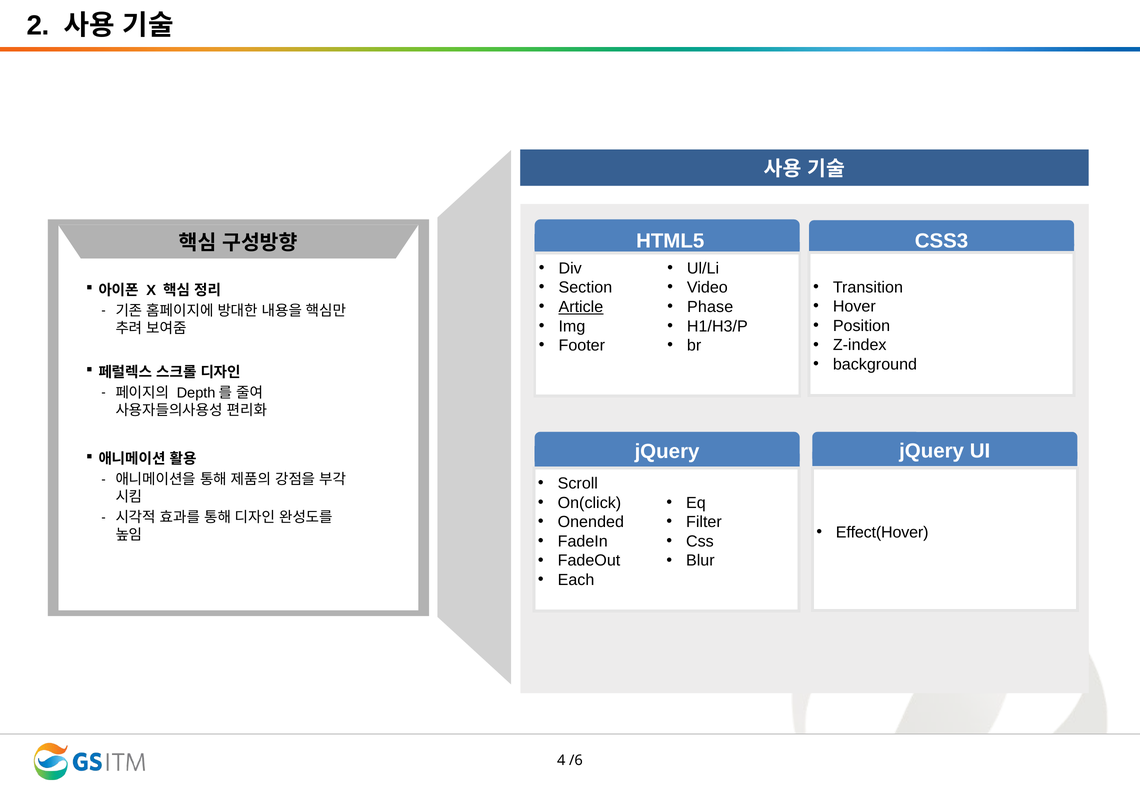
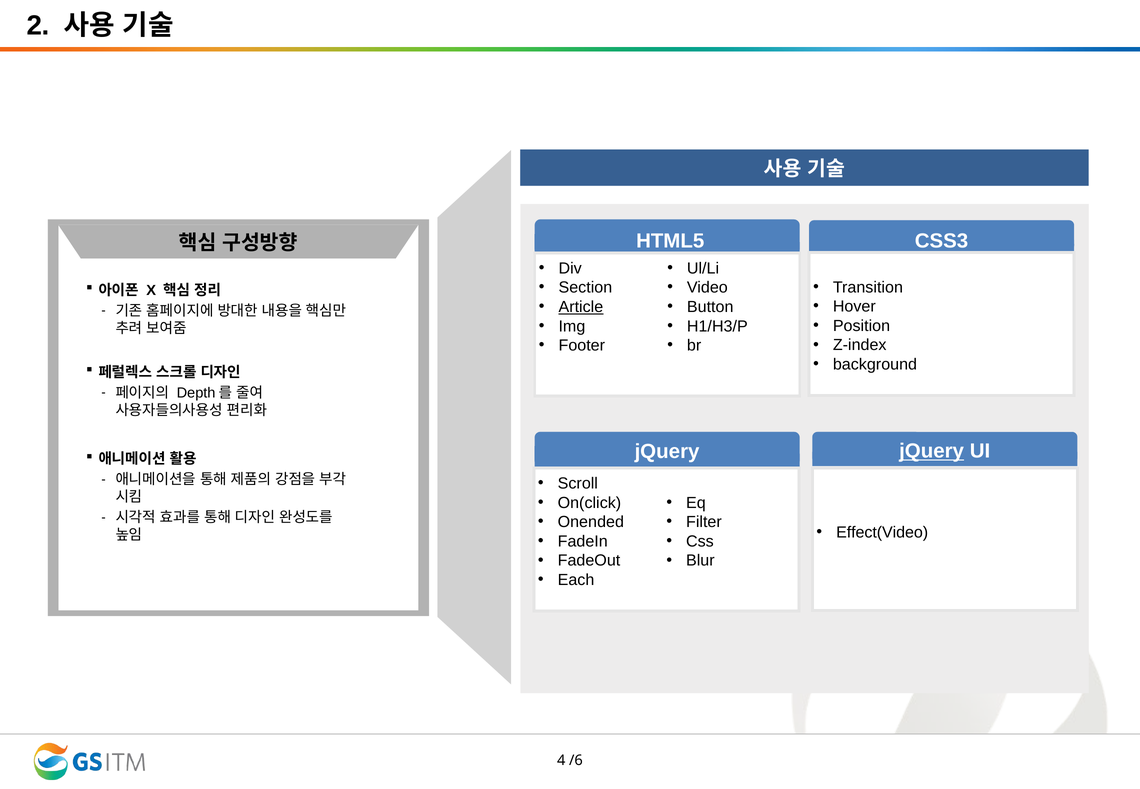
Phase: Phase -> Button (710, 307)
jQuery underline: none -> present (932, 451)
Effect(Hover: Effect(Hover -> Effect(Video (882, 532)
